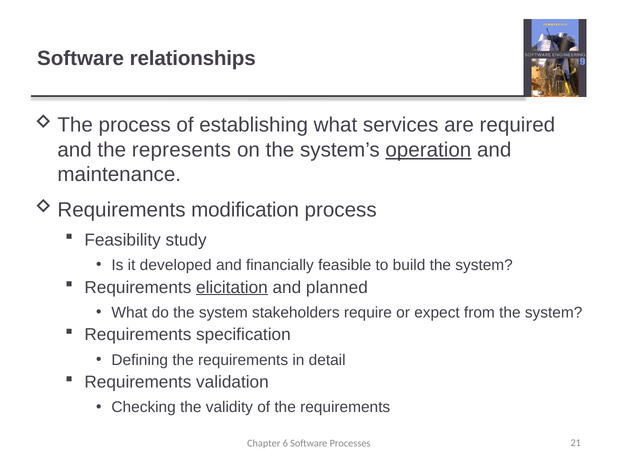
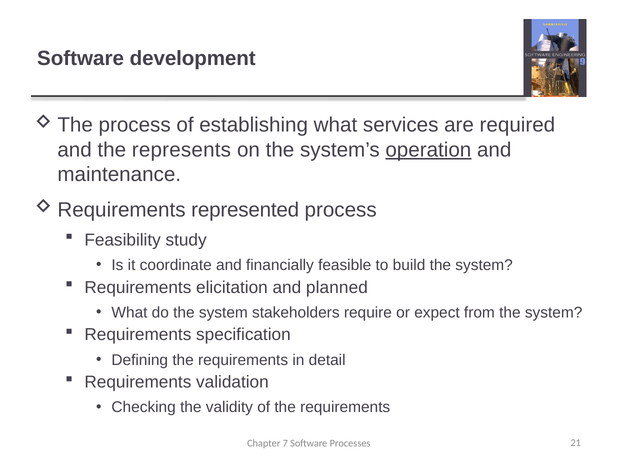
relationships: relationships -> development (193, 59)
modification: modification -> represented (245, 209)
developed: developed -> coordinate (176, 265)
elicitation underline: present -> none (232, 287)
6: 6 -> 7 (285, 443)
